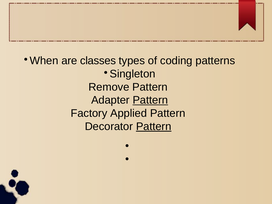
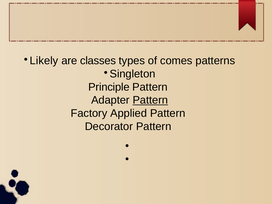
When: When -> Likely (44, 61)
coding: coding -> comes (176, 61)
Remove: Remove -> Principle (109, 87)
Pattern underline: present -> none (154, 126)
